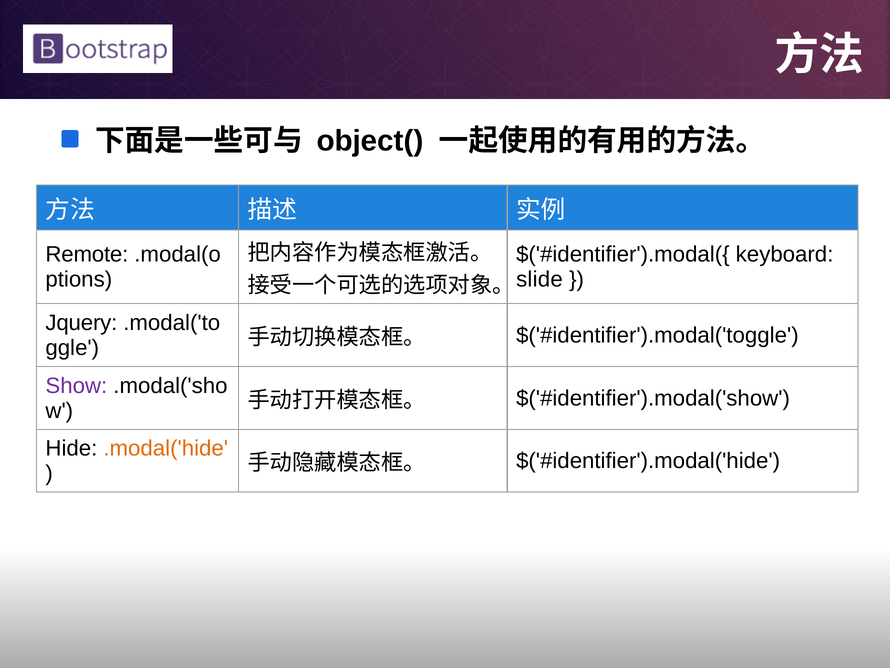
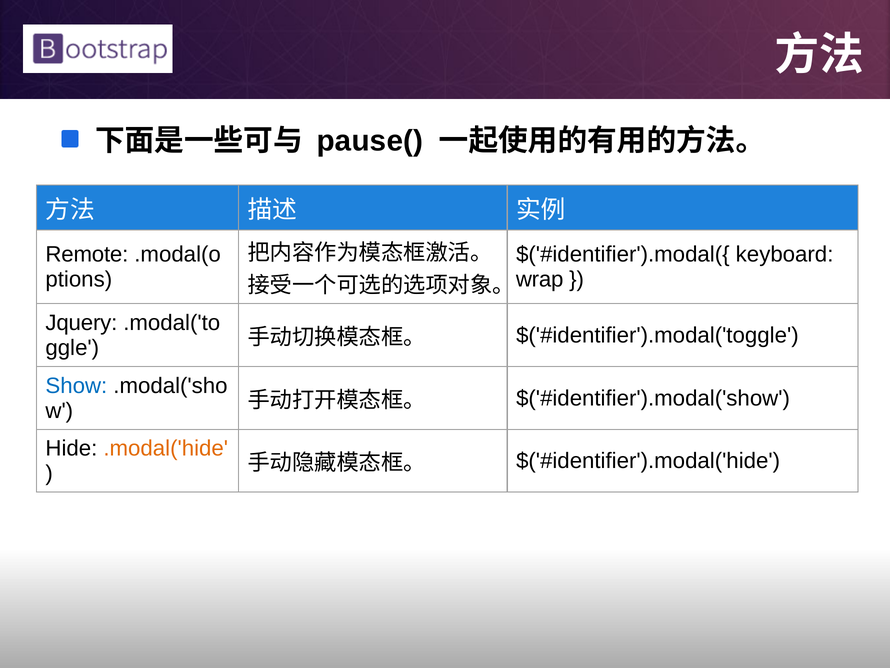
object(: object( -> pause( (370, 141)
slide: slide -> wrap (540, 279)
Show colour: purple -> blue (76, 386)
